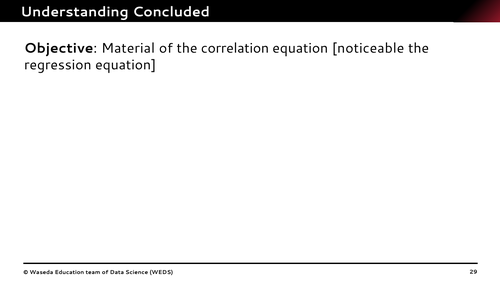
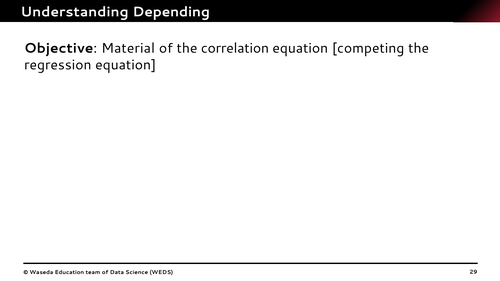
Concluded: Concluded -> Depending (171, 12)
noticeable: noticeable -> competing (368, 48)
